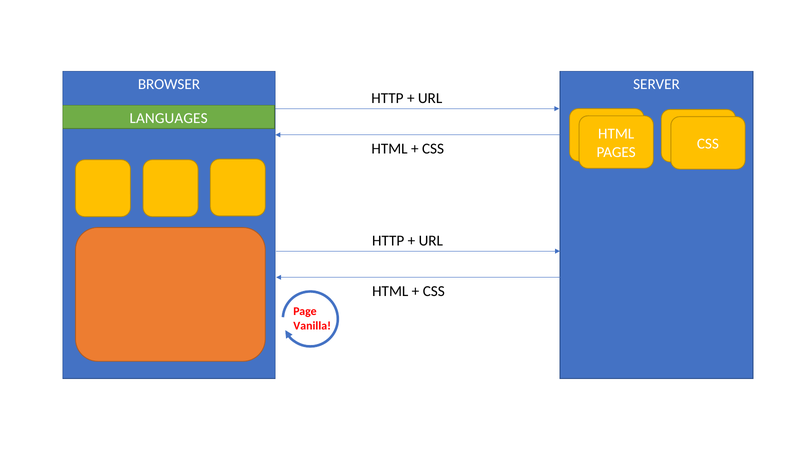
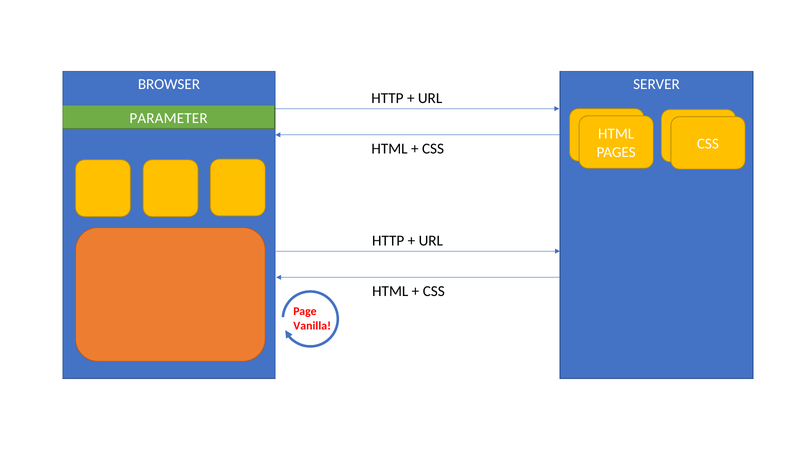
LANGUAGES: LANGUAGES -> PARAMETER (169, 118)
